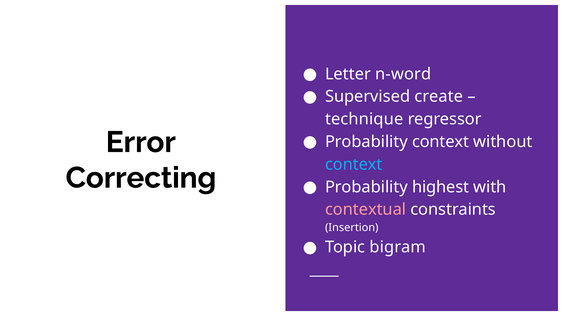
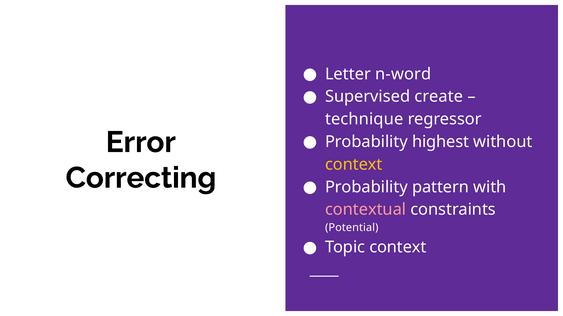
Probability context: context -> highest (441, 142)
context colour: light blue -> yellow (354, 165)
highest: highest -> pattern (441, 187)
Insertion: Insertion -> Potential (352, 228)
Topic bigram: bigram -> context (398, 248)
